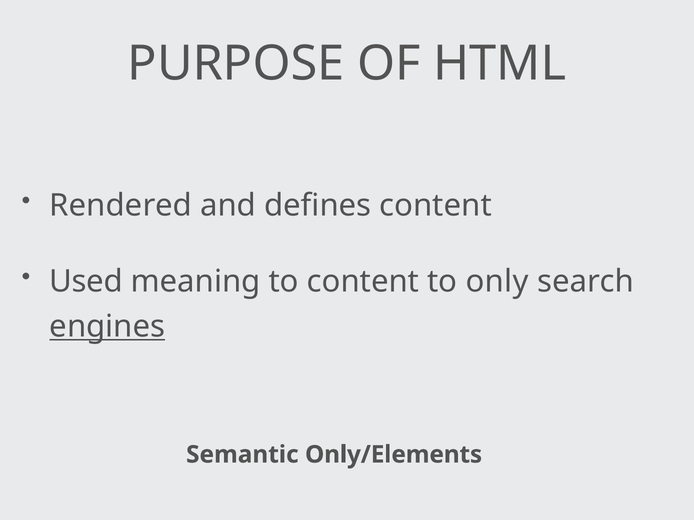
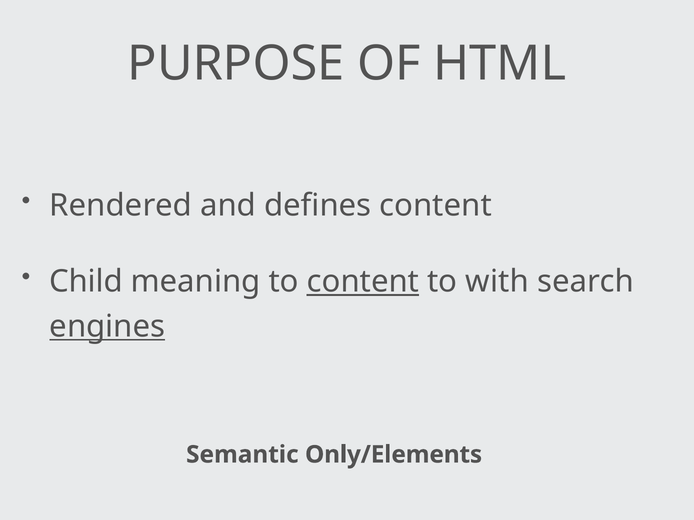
Used: Used -> Child (86, 282)
content underline: none -> present (363, 282)
only: only -> with (497, 282)
